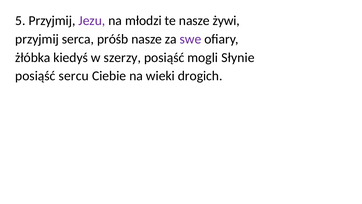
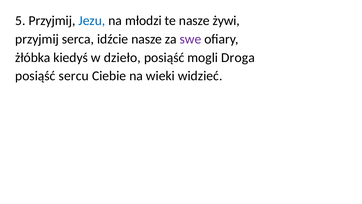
Jezu colour: purple -> blue (92, 21)
próśb: próśb -> idźcie (113, 39)
szerzy: szerzy -> dzieło (122, 57)
Słynie: Słynie -> Droga (238, 57)
drogich: drogich -> widzieć (200, 76)
